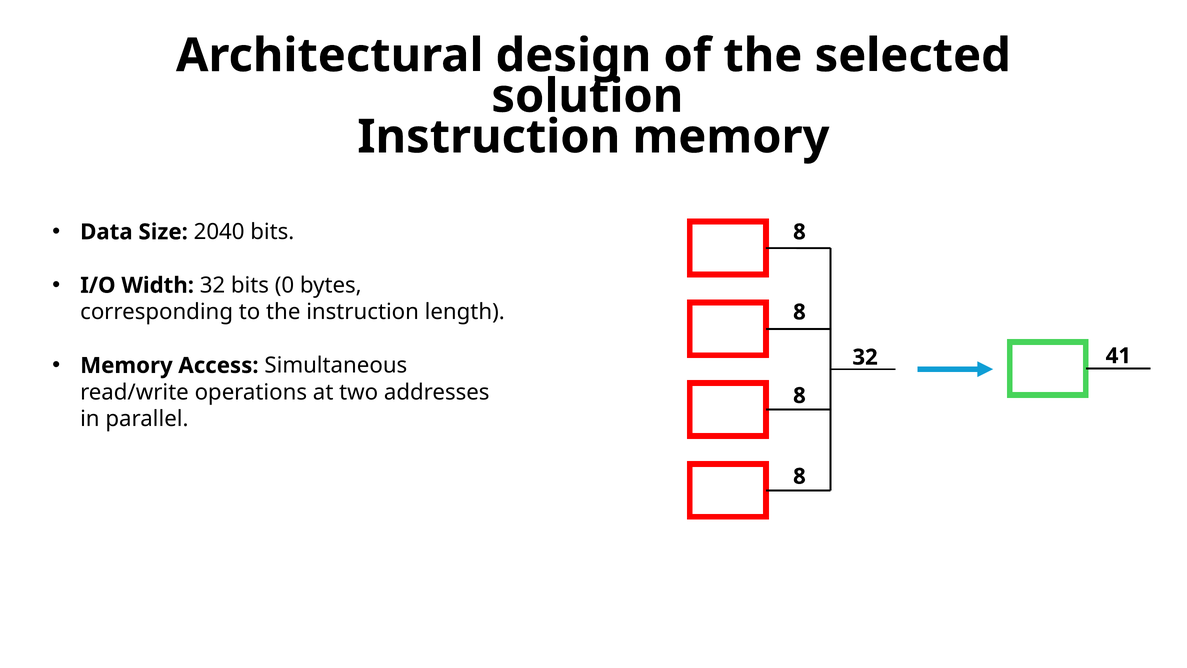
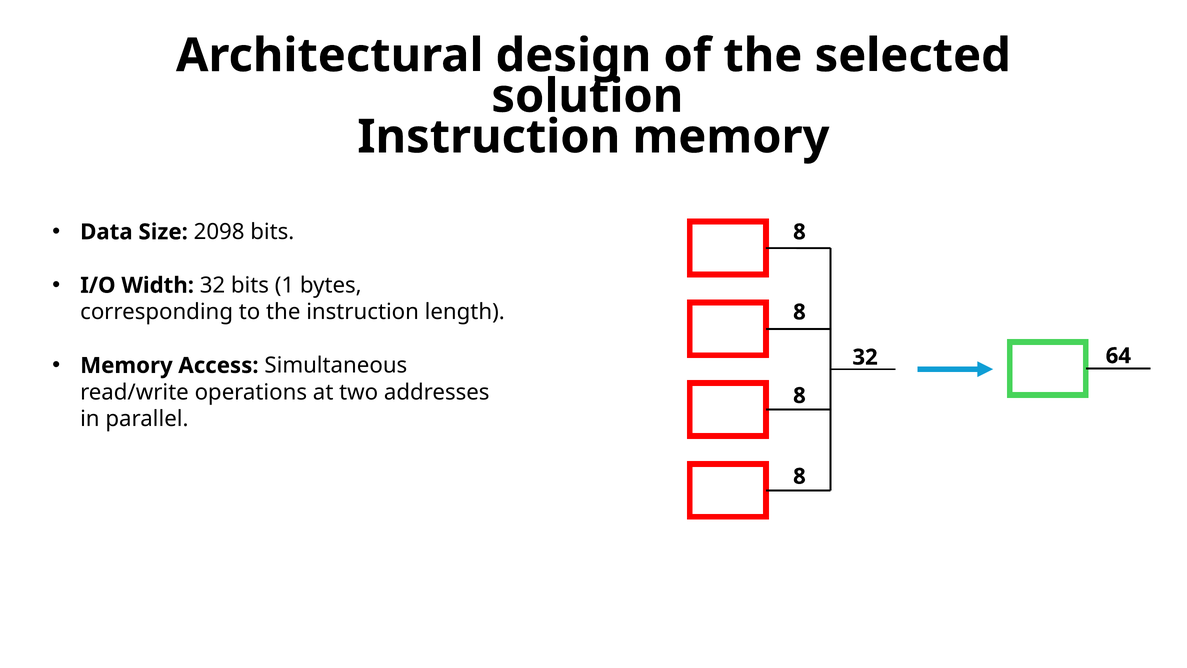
2040: 2040 -> 2098 (219, 232)
0: 0 -> 1 (284, 285)
41: 41 -> 64 (1118, 356)
